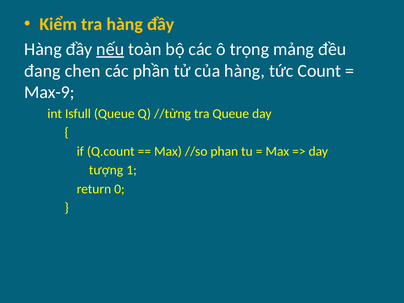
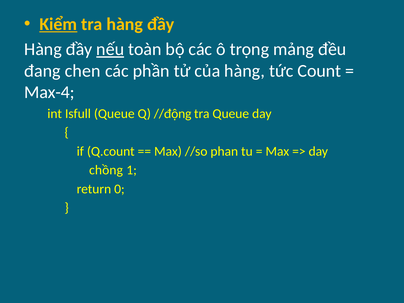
Kiểm underline: none -> present (58, 24)
Max-9: Max-9 -> Max-4 (49, 92)
//từng: //từng -> //động (173, 114)
tượng: tượng -> chồng (106, 170)
